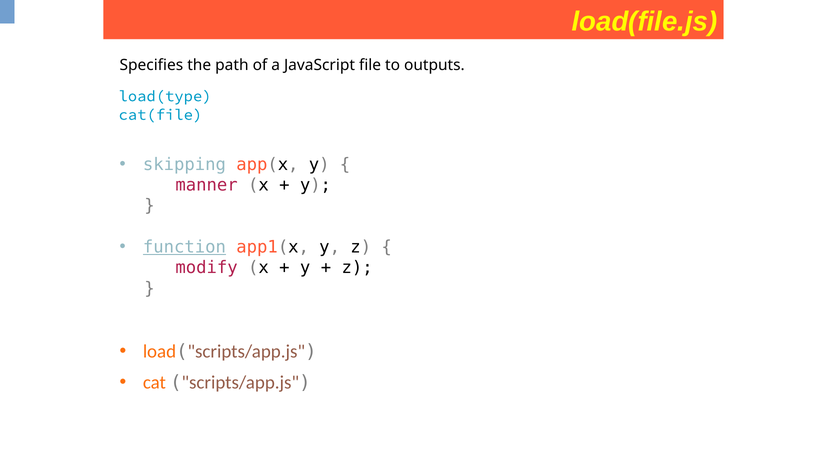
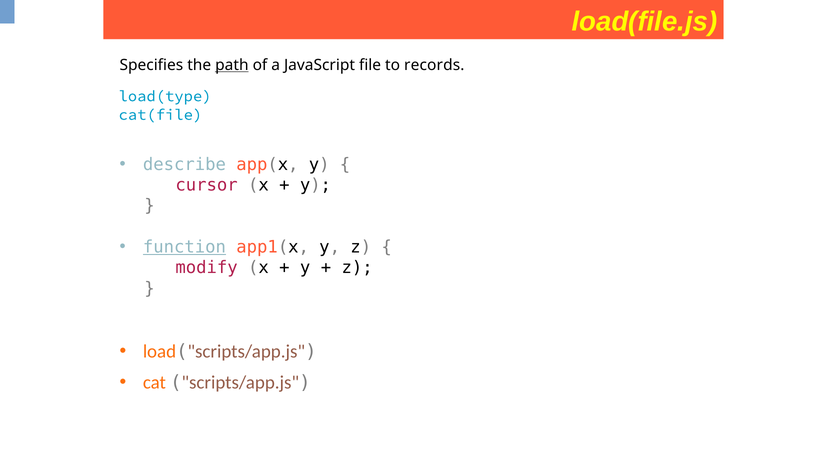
path underline: none -> present (232, 65)
outputs: outputs -> records (434, 65)
skipping: skipping -> describe (184, 164)
manner: manner -> cursor (207, 185)
